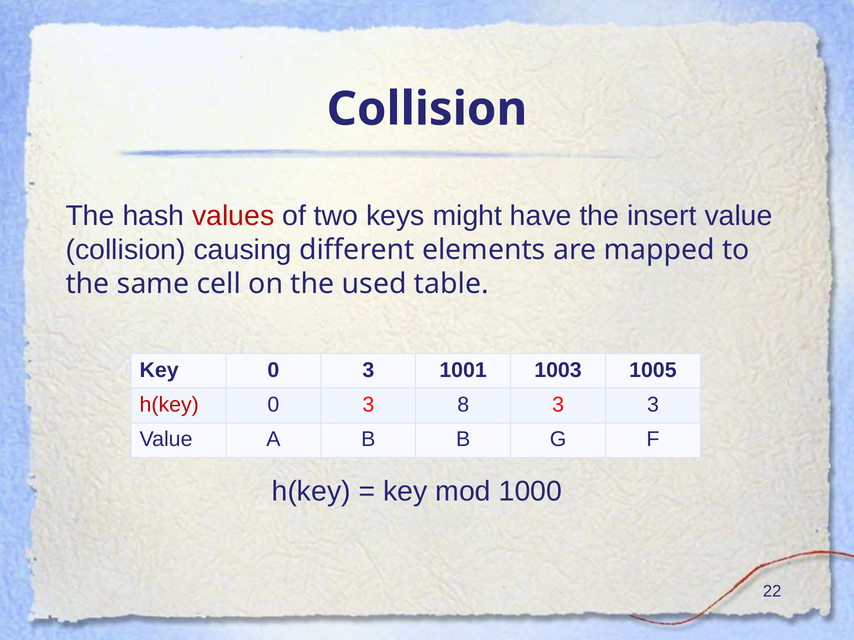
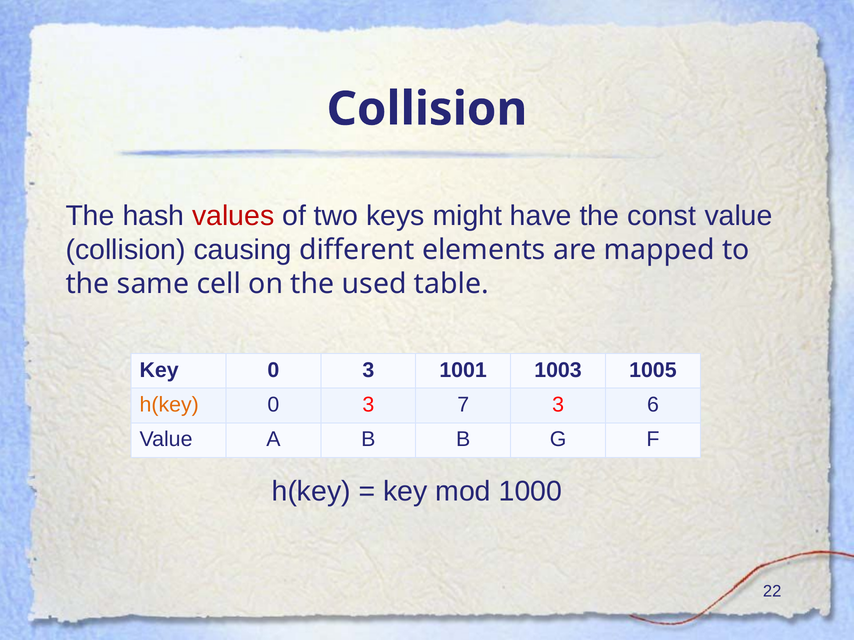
insert: insert -> const (662, 216)
h(key colour: red -> orange (169, 405)
8: 8 -> 7 (463, 405)
3 3: 3 -> 6 (653, 405)
